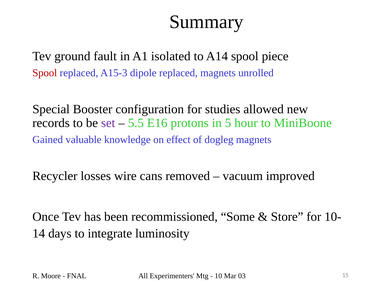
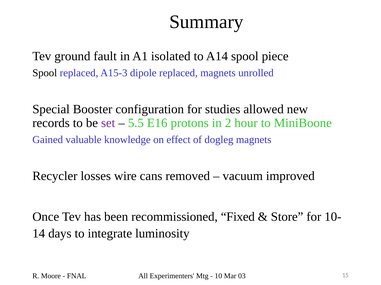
Spool colour: red -> black (45, 73)
5: 5 -> 2 (228, 123)
Some: Some -> Fixed (238, 217)
